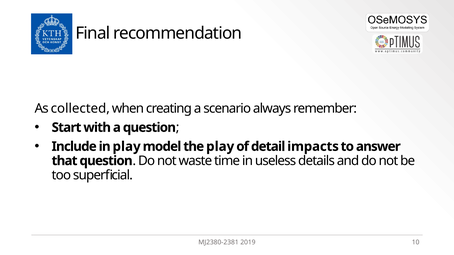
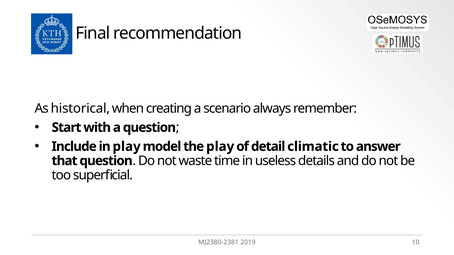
collected: collected -> historical (80, 109)
impacts: impacts -> climatic (313, 147)
